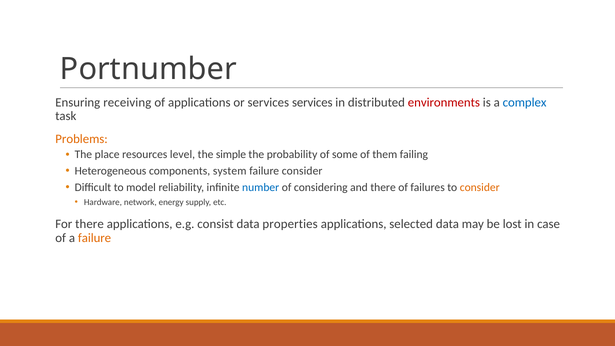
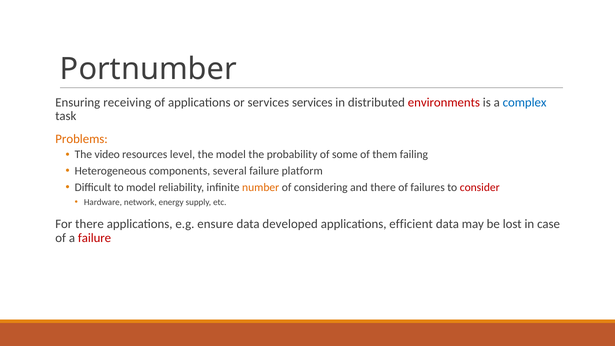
place: place -> video (107, 155)
the simple: simple -> model (231, 155)
system: system -> several (230, 171)
failure consider: consider -> platform (302, 171)
number colour: blue -> orange (261, 187)
consider colour: orange -> red (480, 187)
consist: consist -> ensure (215, 224)
properties: properties -> developed (290, 224)
selected: selected -> efficient (411, 224)
failure colour: orange -> red (95, 238)
